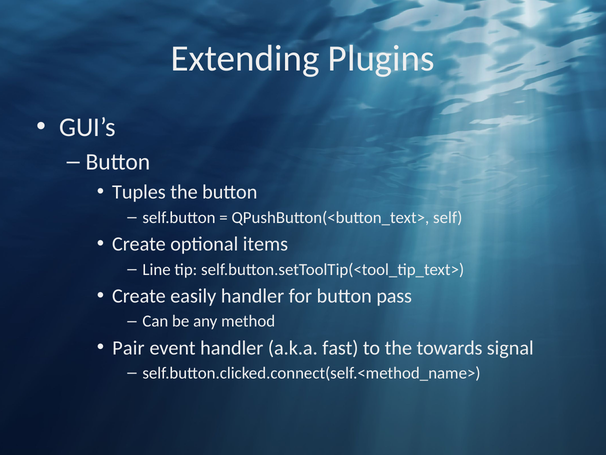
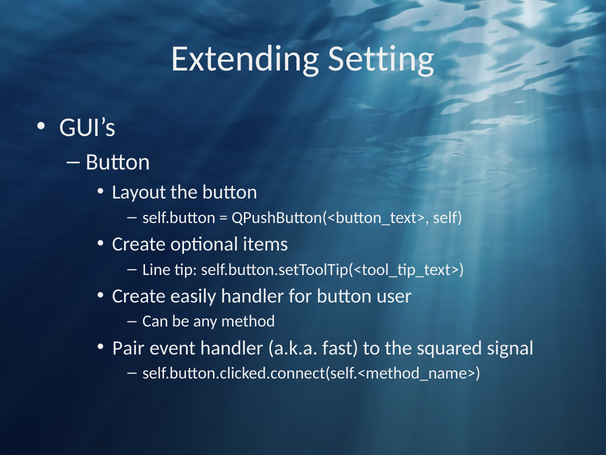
Plugins: Plugins -> Setting (381, 59)
Tuples: Tuples -> Layout (139, 192)
pass: pass -> user (394, 296)
towards: towards -> squared (450, 348)
